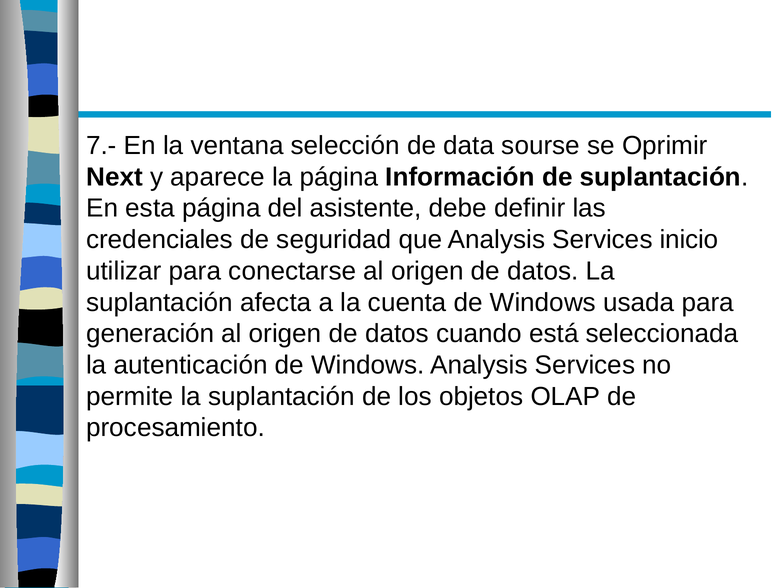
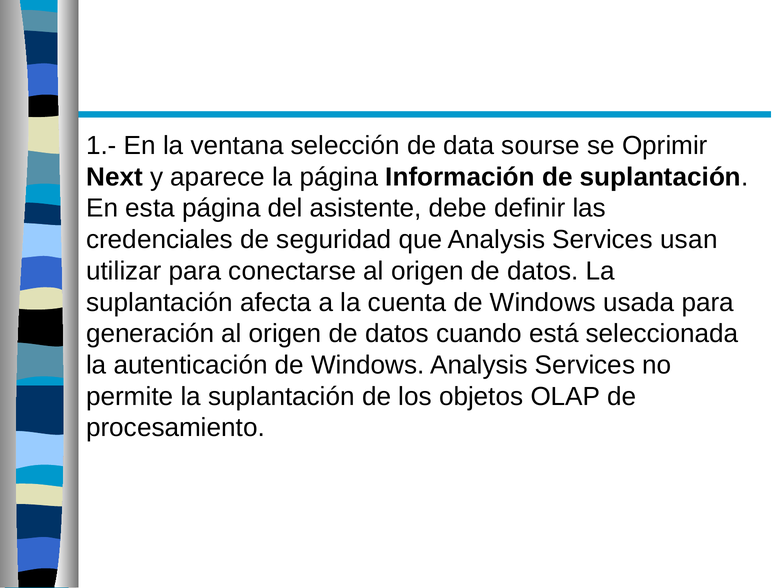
7.-: 7.- -> 1.- (101, 146)
inicio: inicio -> usan (689, 240)
